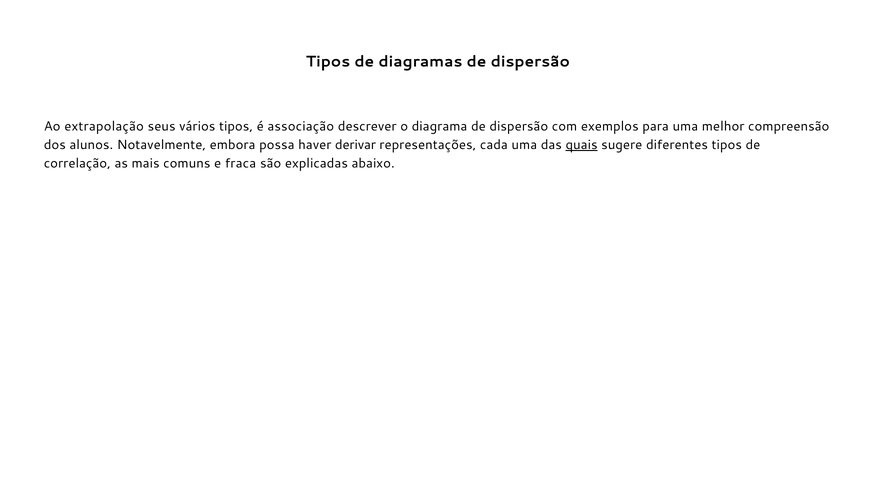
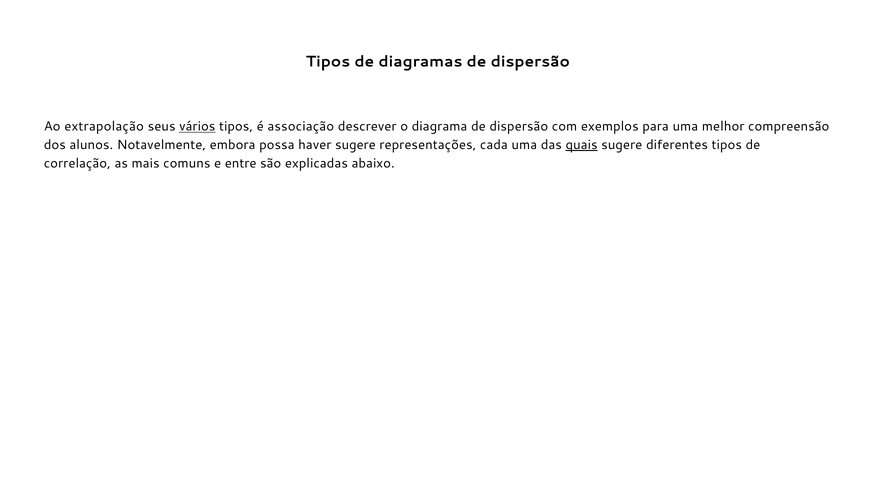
vários underline: none -> present (197, 127)
haver derivar: derivar -> sugere (355, 145)
fraca: fraca -> entre (241, 163)
